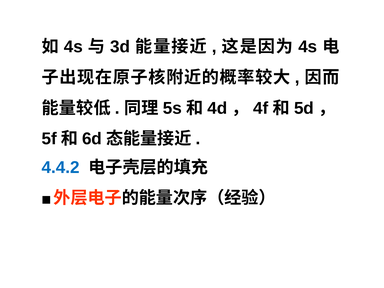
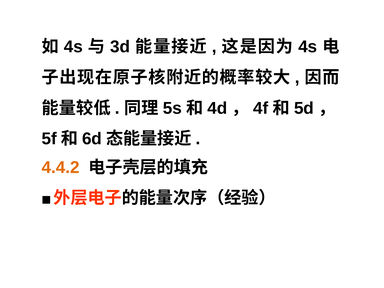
4.4.2 colour: blue -> orange (61, 168)
